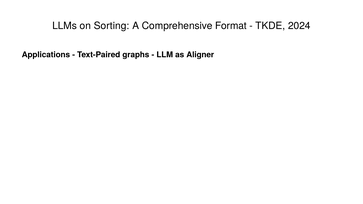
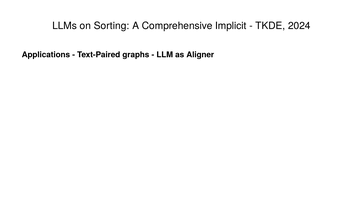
Format: Format -> Implicit (231, 26)
